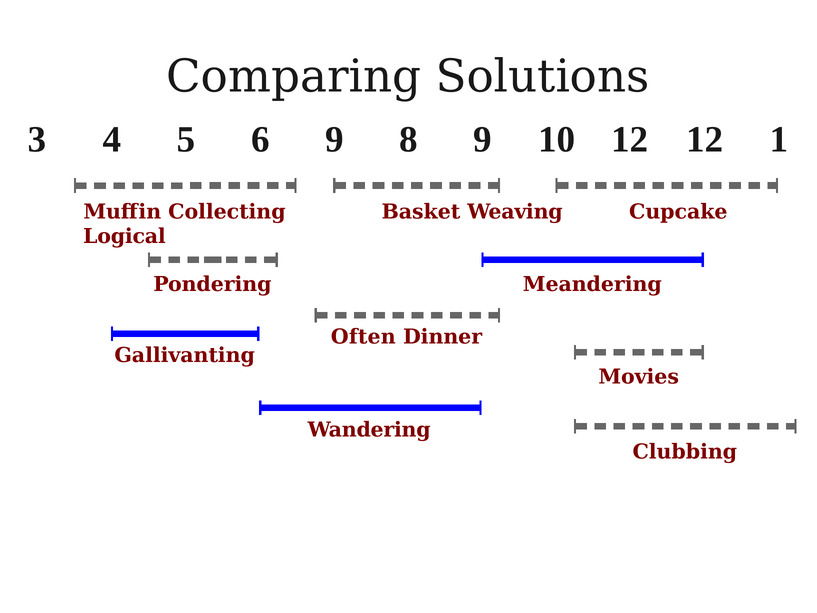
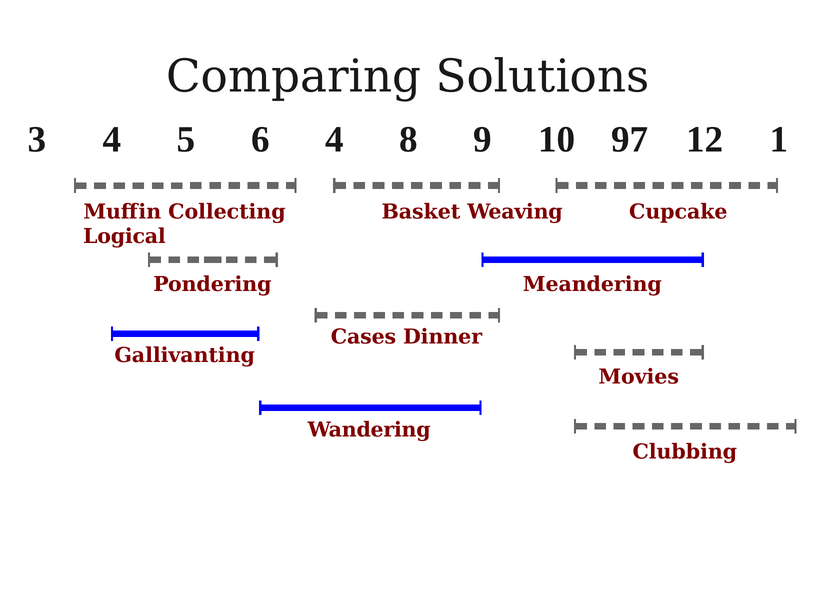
6 9: 9 -> 4 (334, 139)
10 12: 12 -> 97 (630, 139)
Often: Often -> Cases (363, 337)
